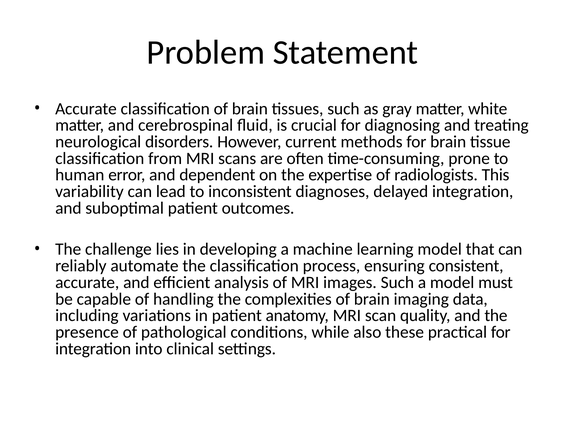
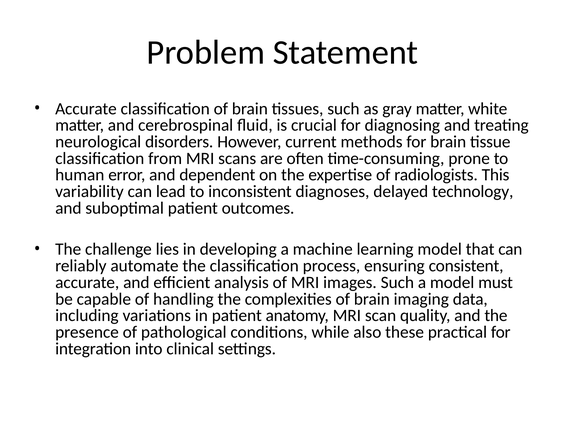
delayed integration: integration -> technology (473, 192)
